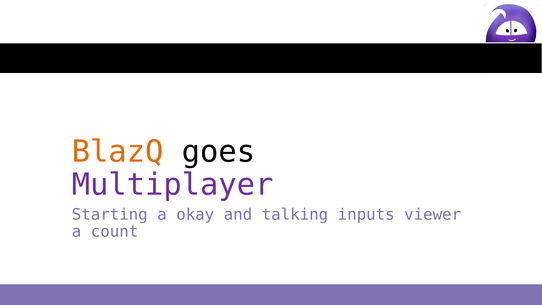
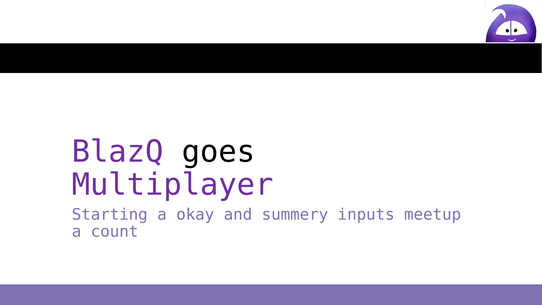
BlazQ colour: orange -> purple (118, 152)
talking: talking -> summery (295, 214)
viewer: viewer -> meetup (433, 214)
